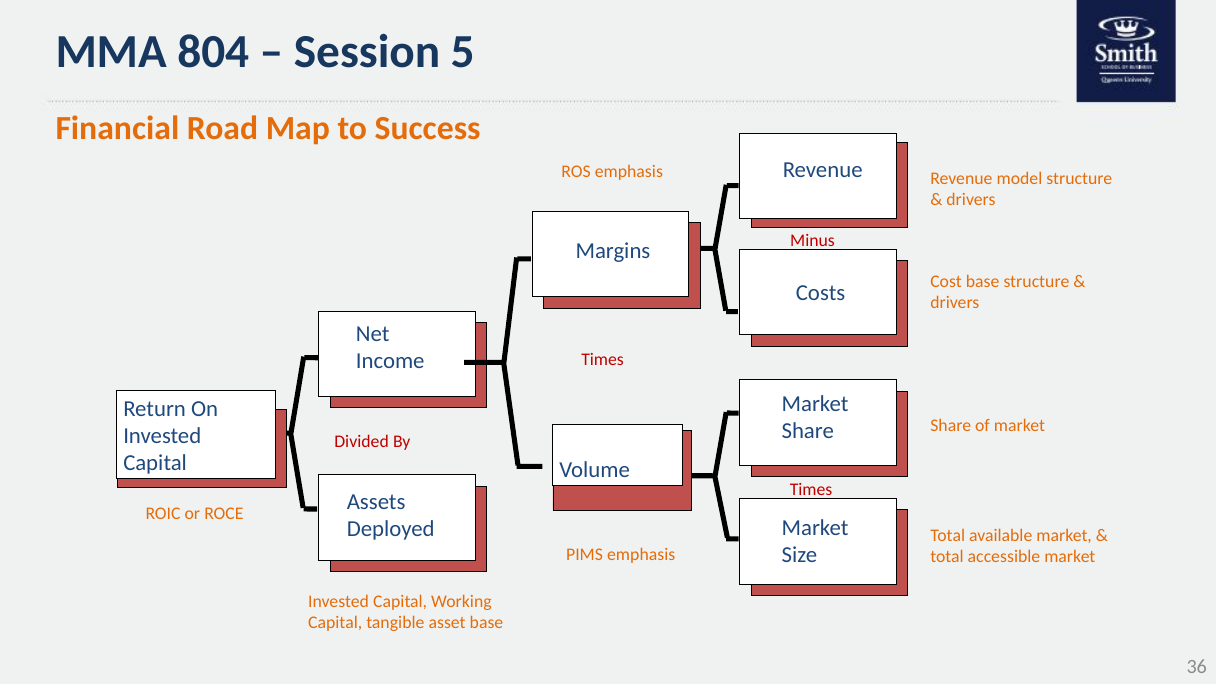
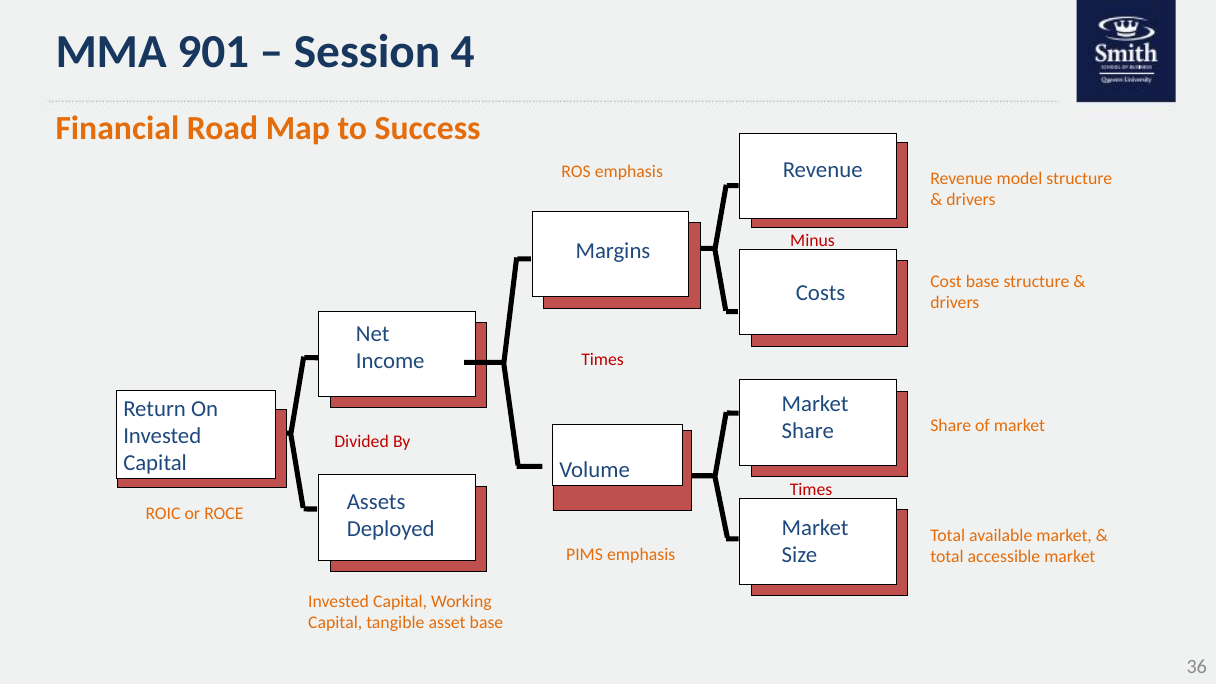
804: 804 -> 901 (213, 52)
5: 5 -> 4 (463, 52)
